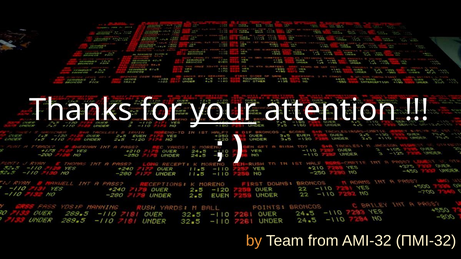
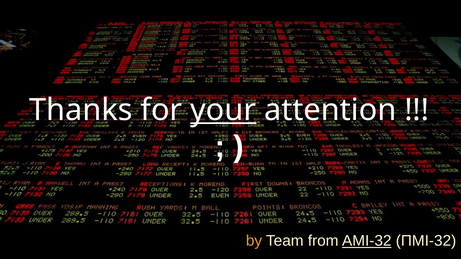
AMI-32 underline: none -> present (367, 241)
